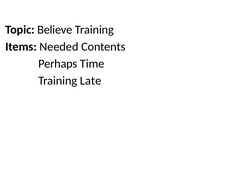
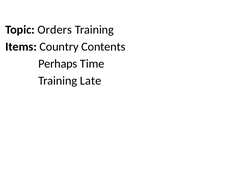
Believe: Believe -> Orders (55, 30)
Needed: Needed -> Country (59, 47)
